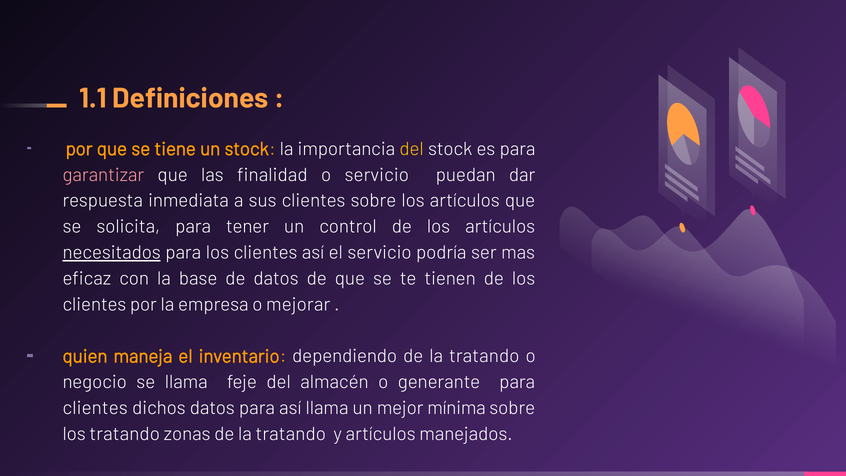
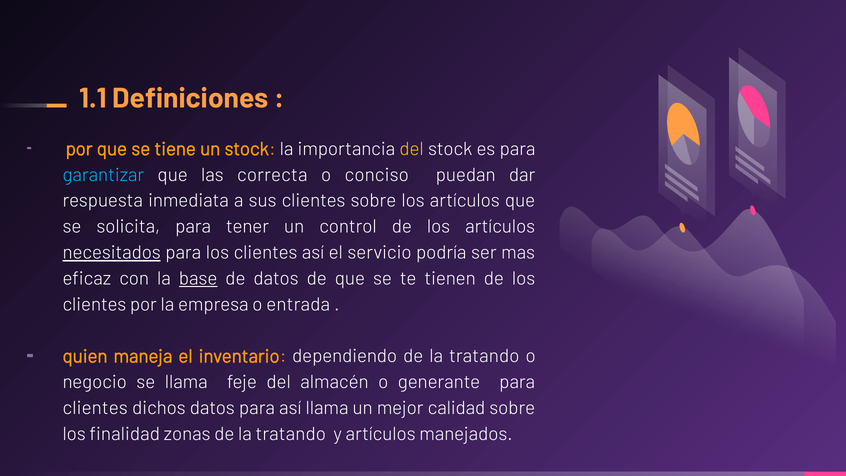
garantizar colour: pink -> light blue (103, 175)
finalidad: finalidad -> correcta (272, 175)
o servicio: servicio -> conciso (377, 175)
base underline: none -> present (198, 278)
mejorar: mejorar -> entrada (298, 304)
mínima: mínima -> calidad (456, 408)
los tratando: tratando -> finalidad (125, 434)
